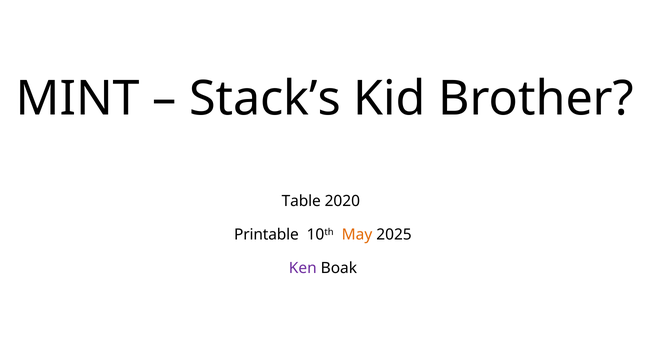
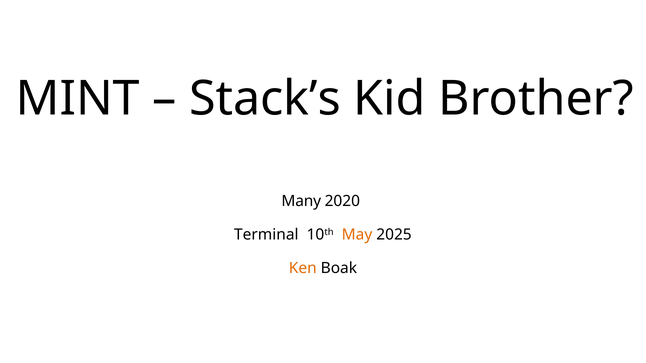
Table: Table -> Many (301, 202)
Printable: Printable -> Terminal (266, 235)
Ken colour: purple -> orange (303, 268)
